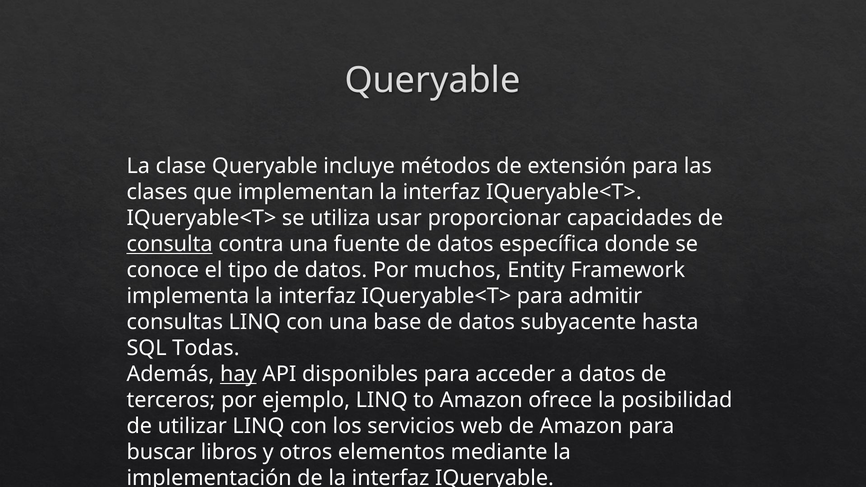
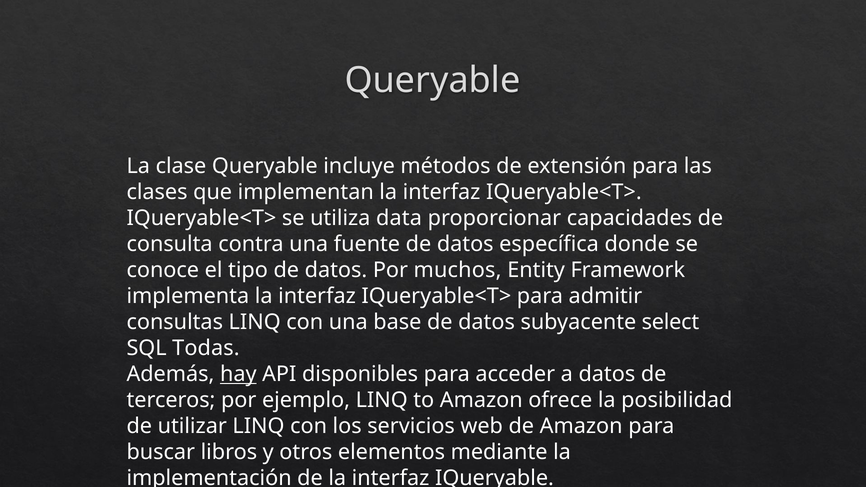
usar: usar -> data (399, 218)
consulta underline: present -> none (170, 244)
hasta: hasta -> select (670, 322)
